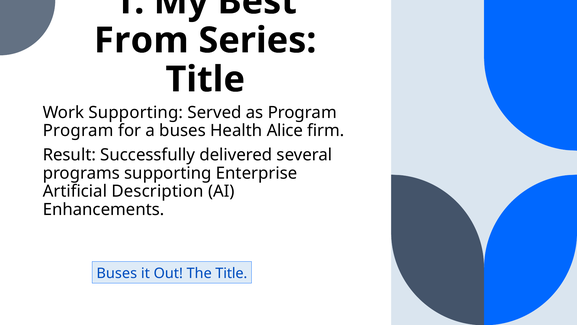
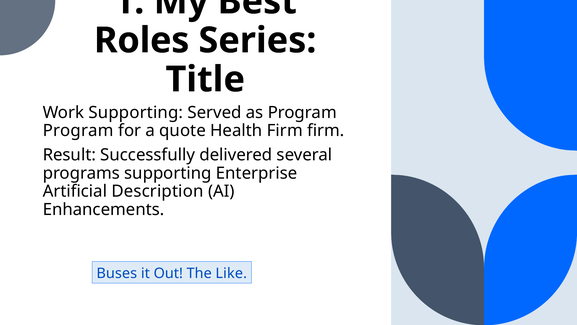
From: From -> Roles (142, 40)
a buses: buses -> quote (183, 131)
Health Alice: Alice -> Firm (285, 131)
The Title: Title -> Like (231, 273)
